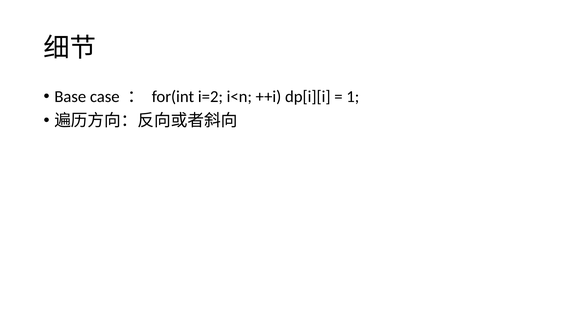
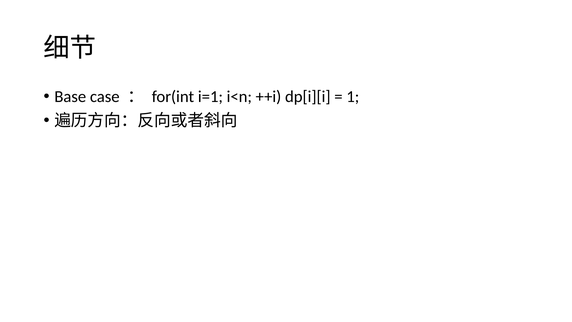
i=2: i=2 -> i=1 (210, 97)
